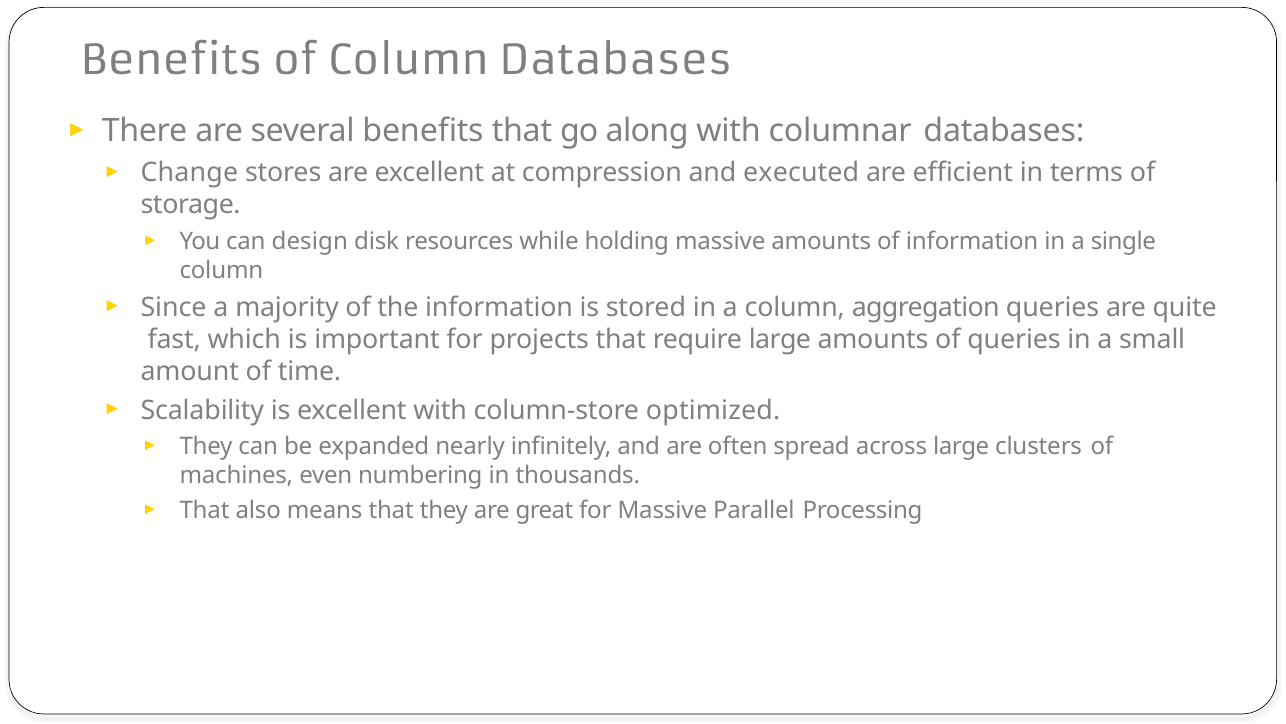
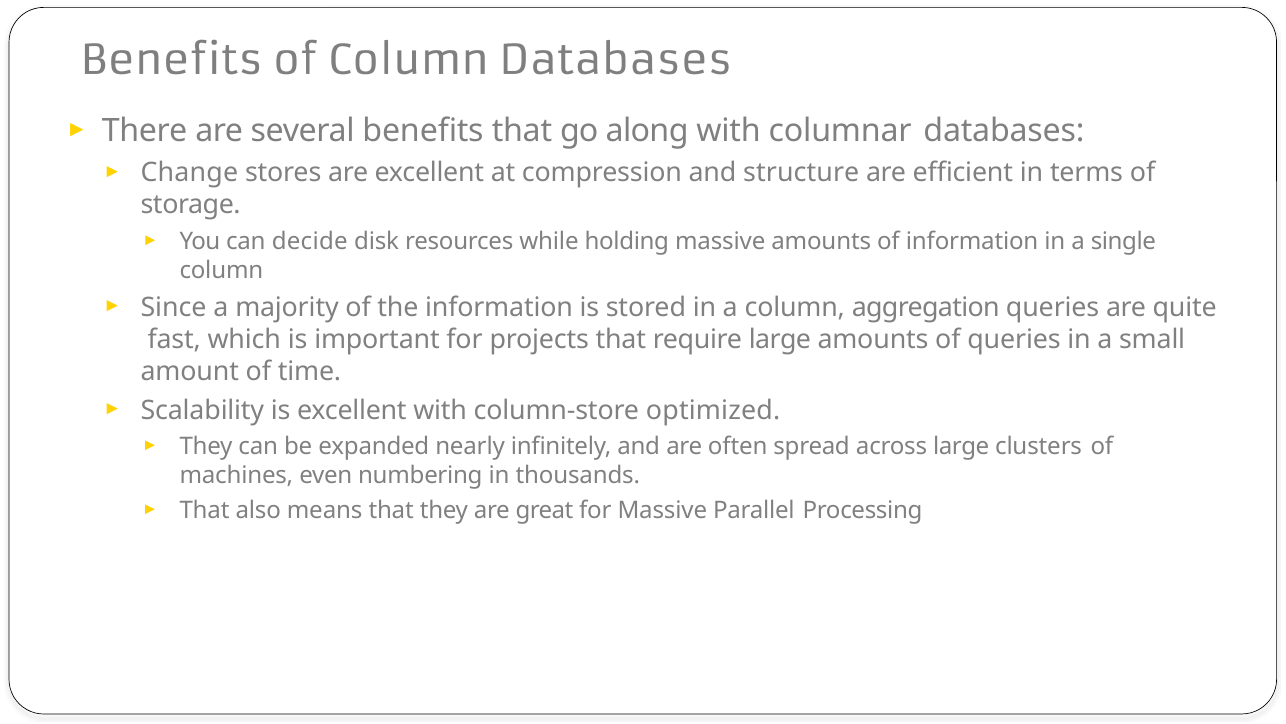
executed: executed -> structure (801, 172)
design: design -> decide (310, 241)
